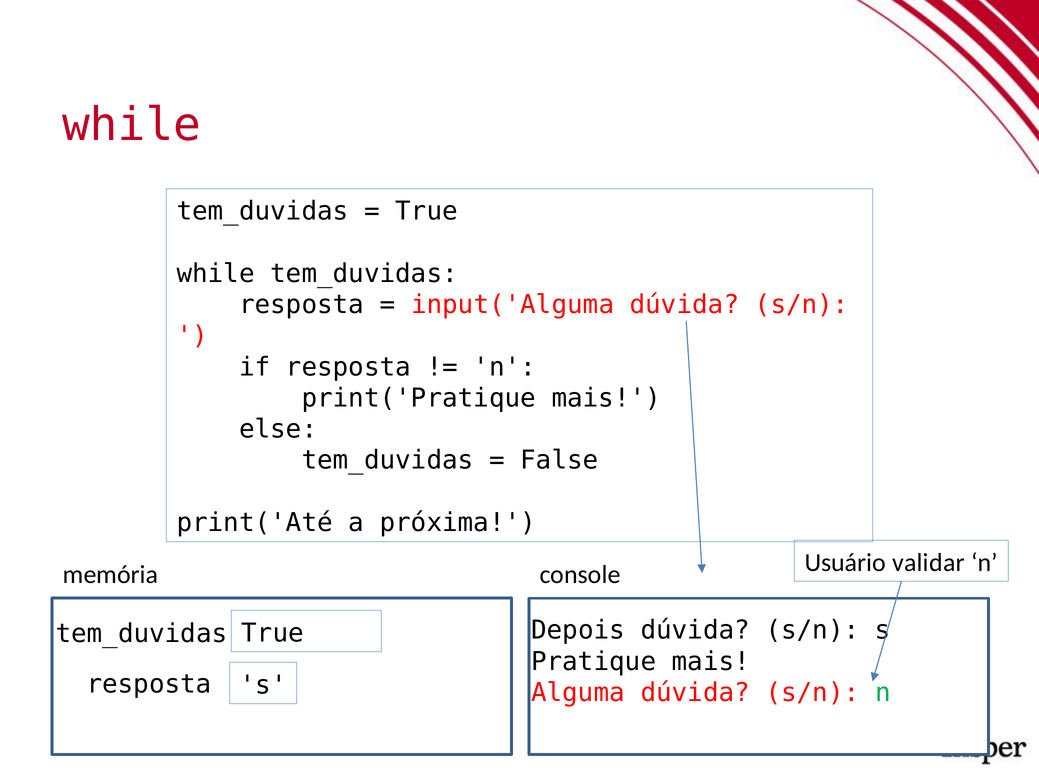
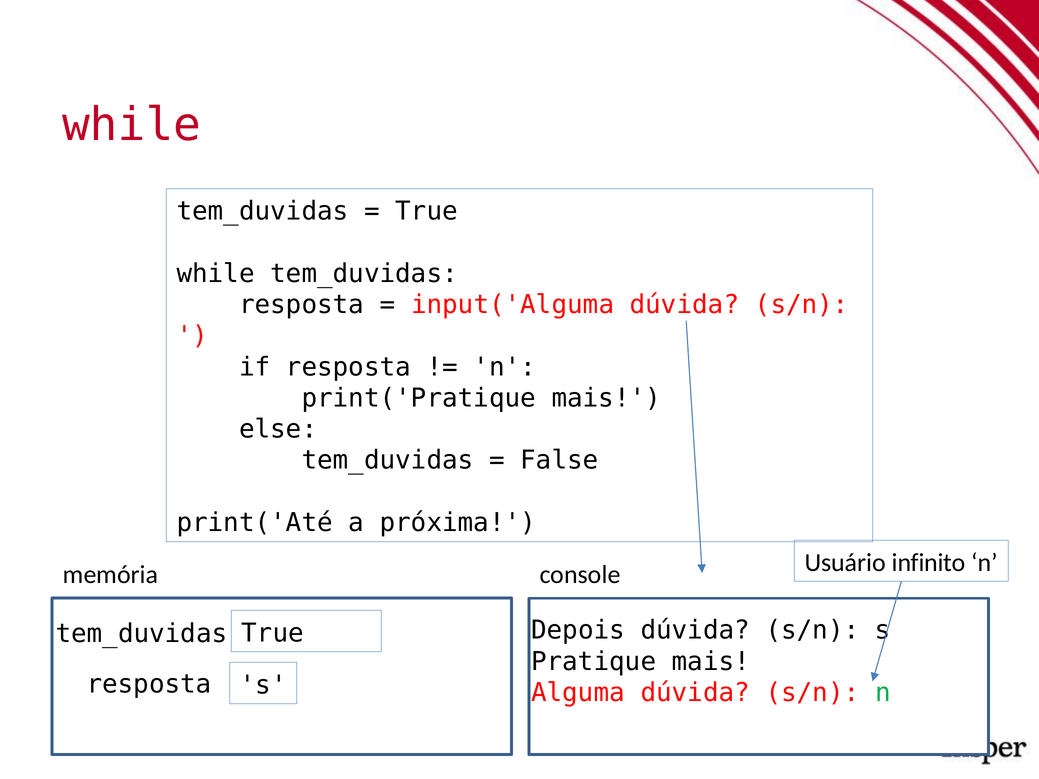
validar: validar -> infinito (929, 563)
